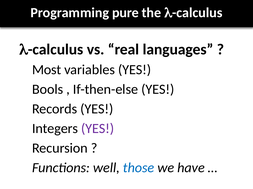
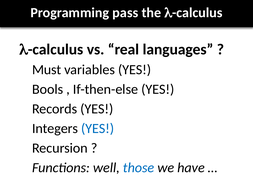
pure: pure -> pass (125, 13)
Most: Most -> Must (47, 70)
YES colour: purple -> blue (98, 129)
